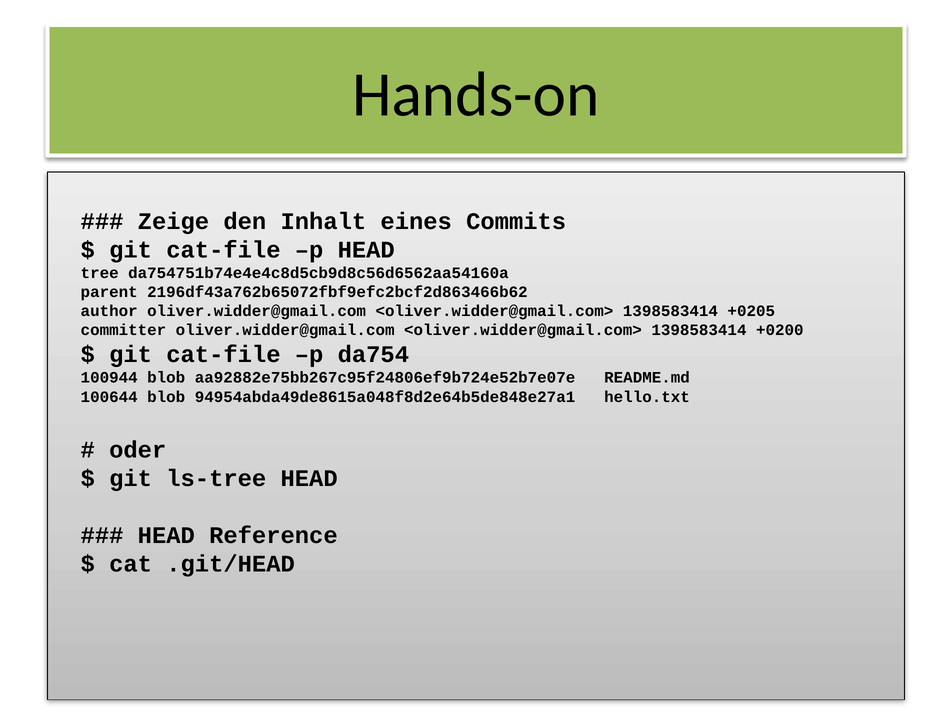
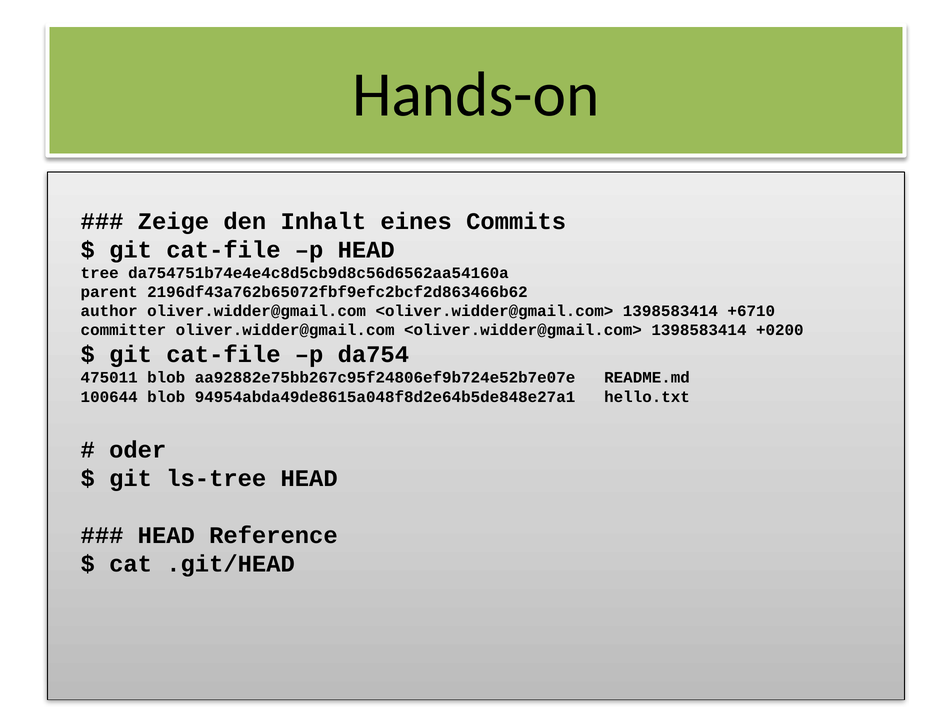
+0205: +0205 -> +6710 (751, 311)
100944: 100944 -> 475011 (109, 378)
